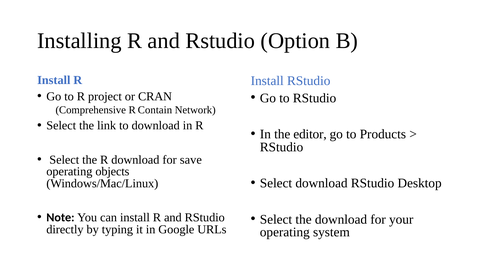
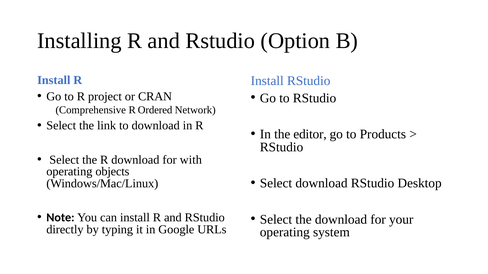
Contain: Contain -> Ordered (155, 110)
save: save -> with (191, 160)
